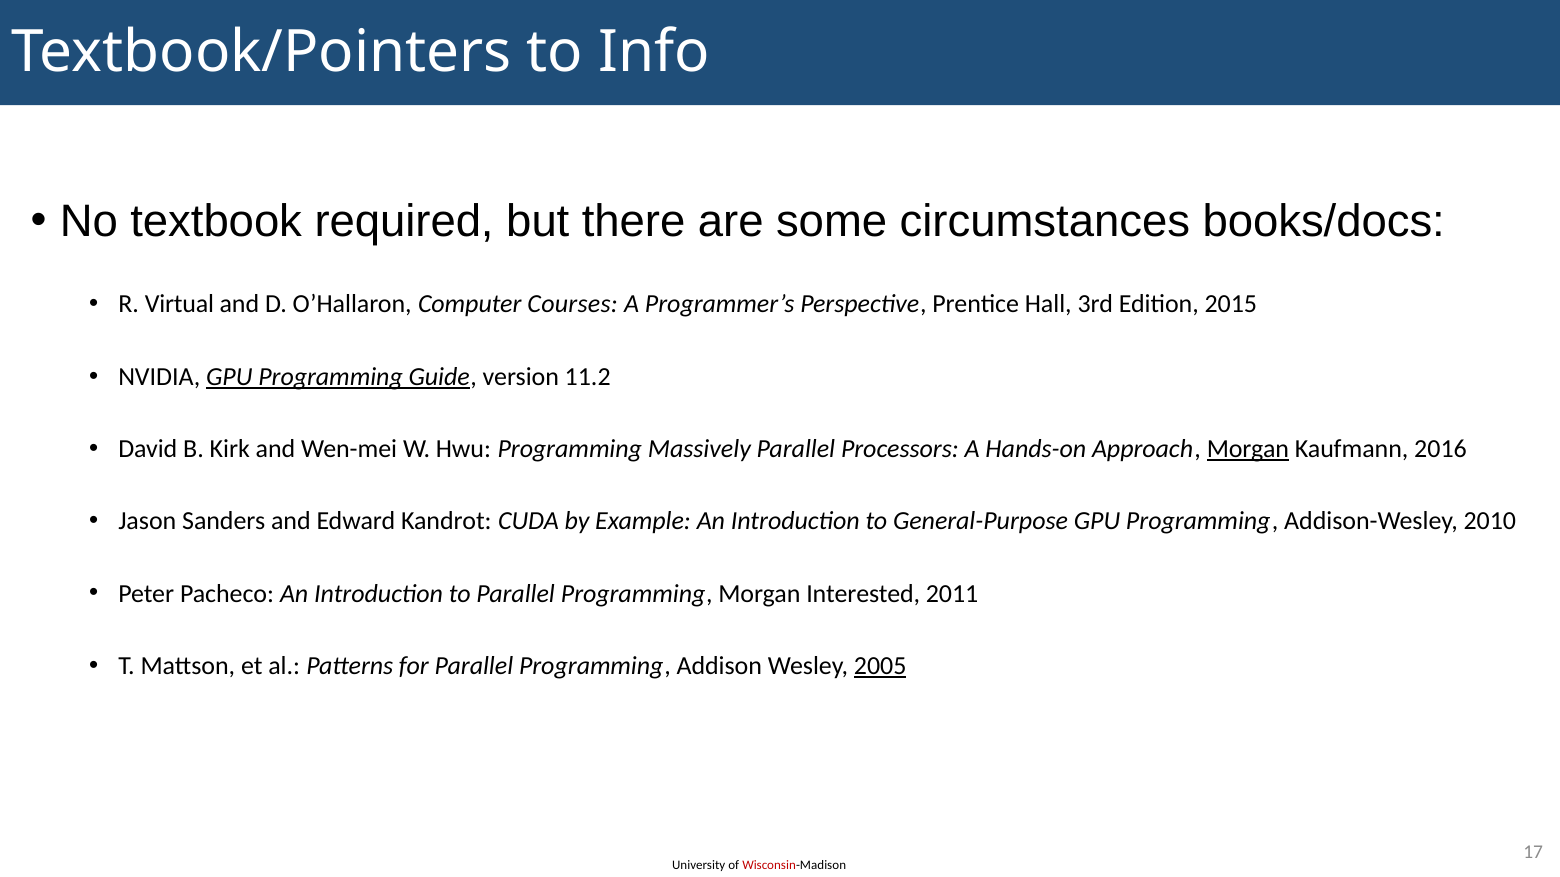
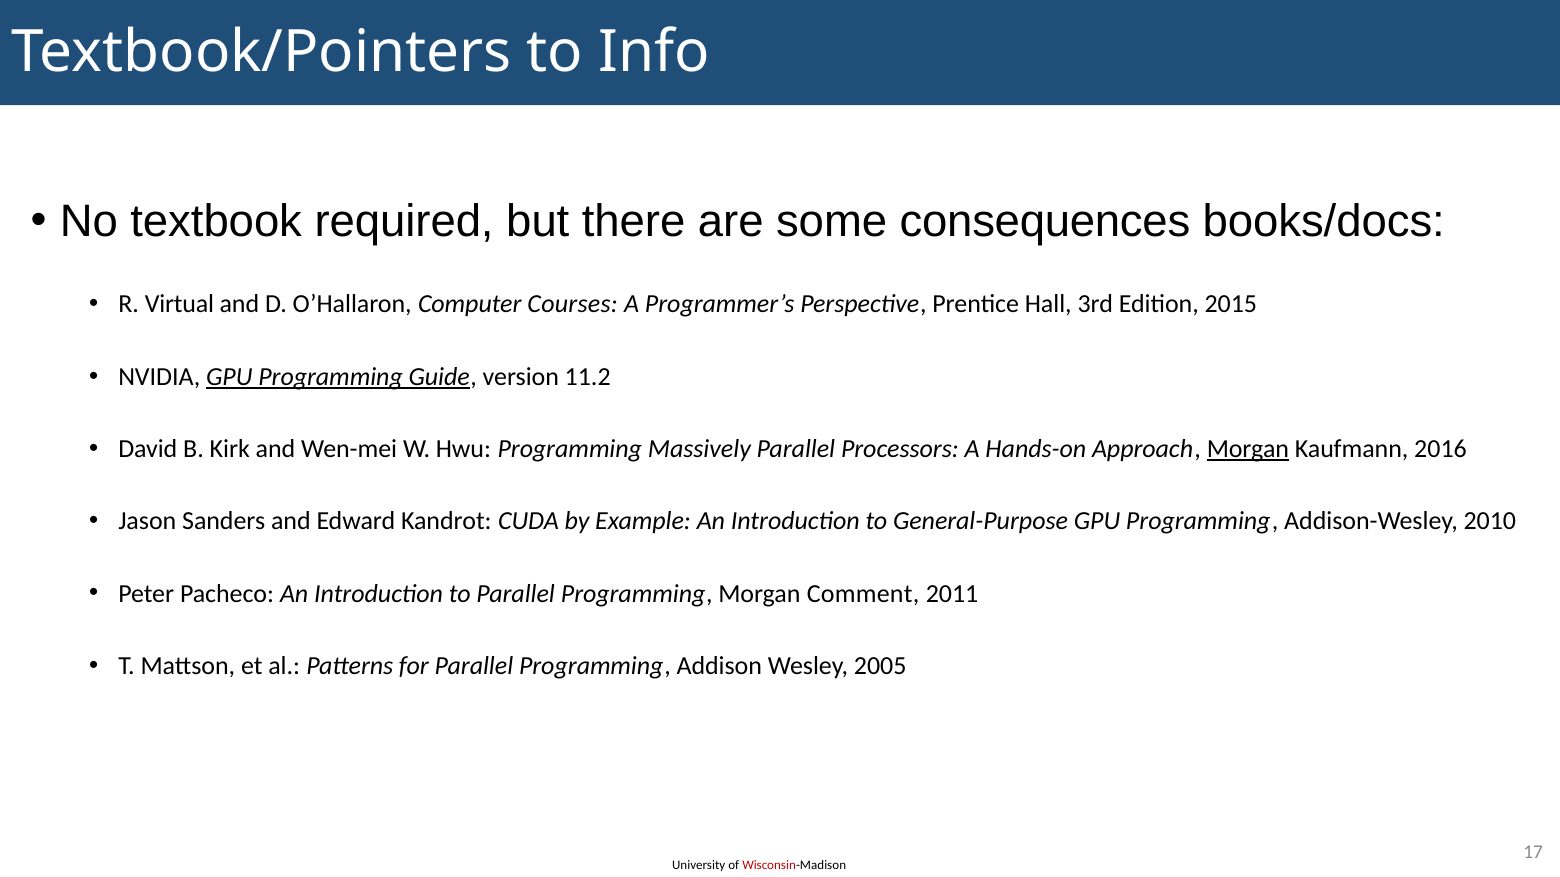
circumstances: circumstances -> consequences (1045, 221)
Interested: Interested -> Comment (863, 594)
2005 underline: present -> none (880, 666)
